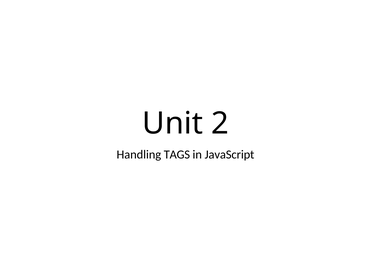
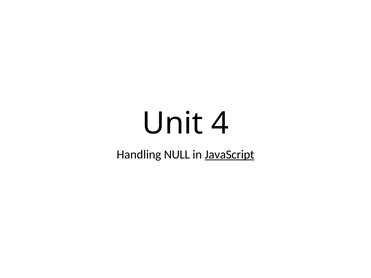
2: 2 -> 4 (220, 124)
TAGS: TAGS -> NULL (177, 155)
JavaScript underline: none -> present (229, 155)
